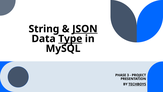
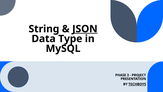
Type underline: present -> none (70, 39)
